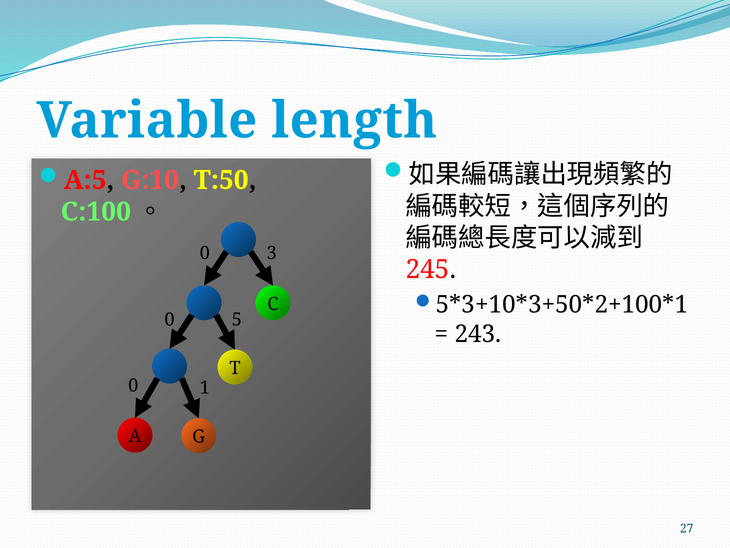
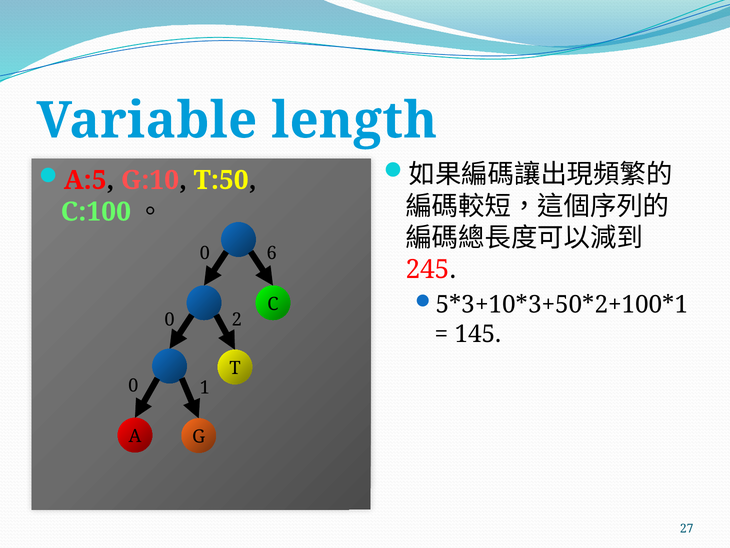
3: 3 -> 6 (272, 253)
5: 5 -> 2 (237, 319)
243: 243 -> 145 (478, 334)
